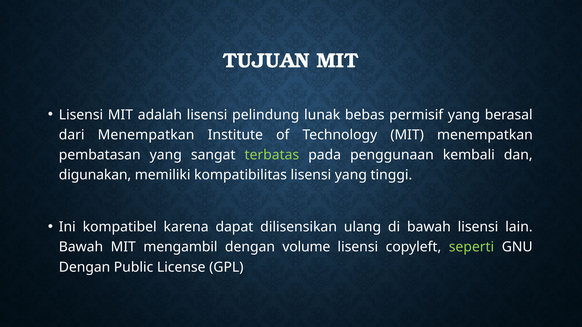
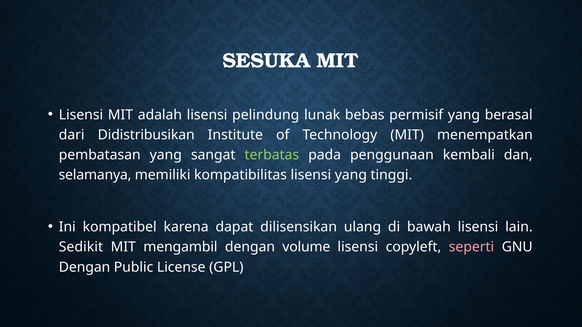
TUJUAN: TUJUAN -> SESUKA (266, 61)
dari Menempatkan: Menempatkan -> Didistribusikan (146, 135)
digunakan: digunakan -> selamanya (95, 175)
Bawah: Bawah -> Sedikit (81, 247)
seperti colour: light green -> pink (471, 247)
